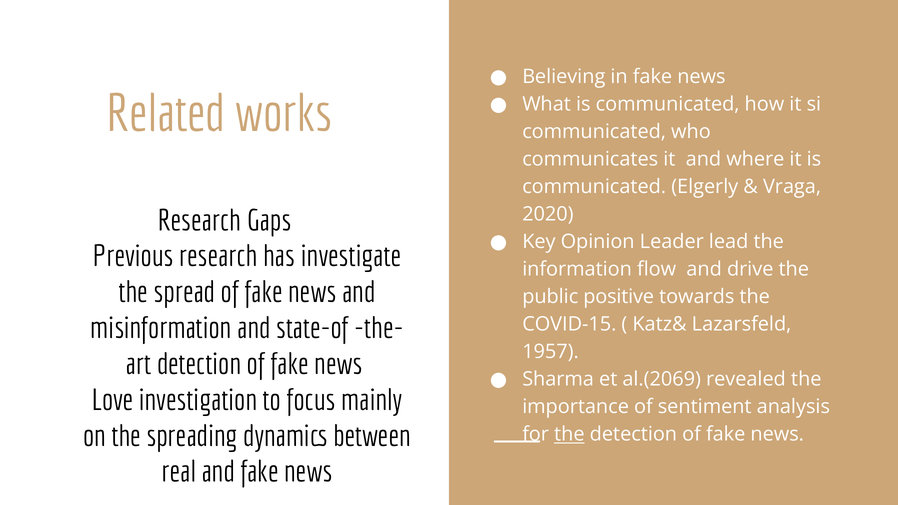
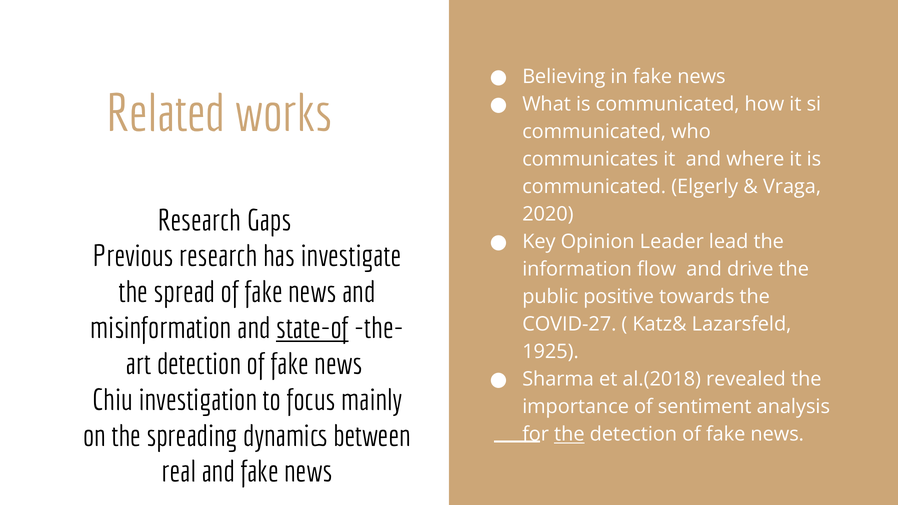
state-of underline: none -> present (312, 329)
COVID-15: COVID-15 -> COVID-27 (569, 324)
1957: 1957 -> 1925 (551, 352)
al.(2069: al.(2069 -> al.(2018 (662, 379)
Love: Love -> Chiu (112, 400)
